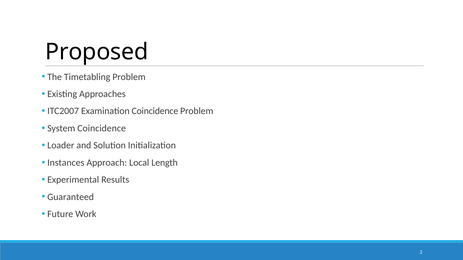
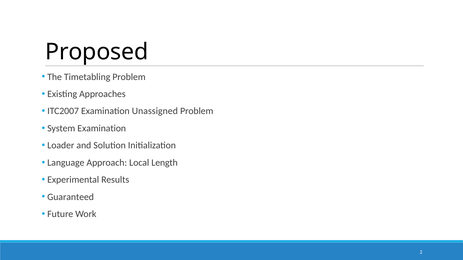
Examination Coincidence: Coincidence -> Unassigned (155, 111)
System Coincidence: Coincidence -> Examination (102, 128)
Instances: Instances -> Language (66, 163)
